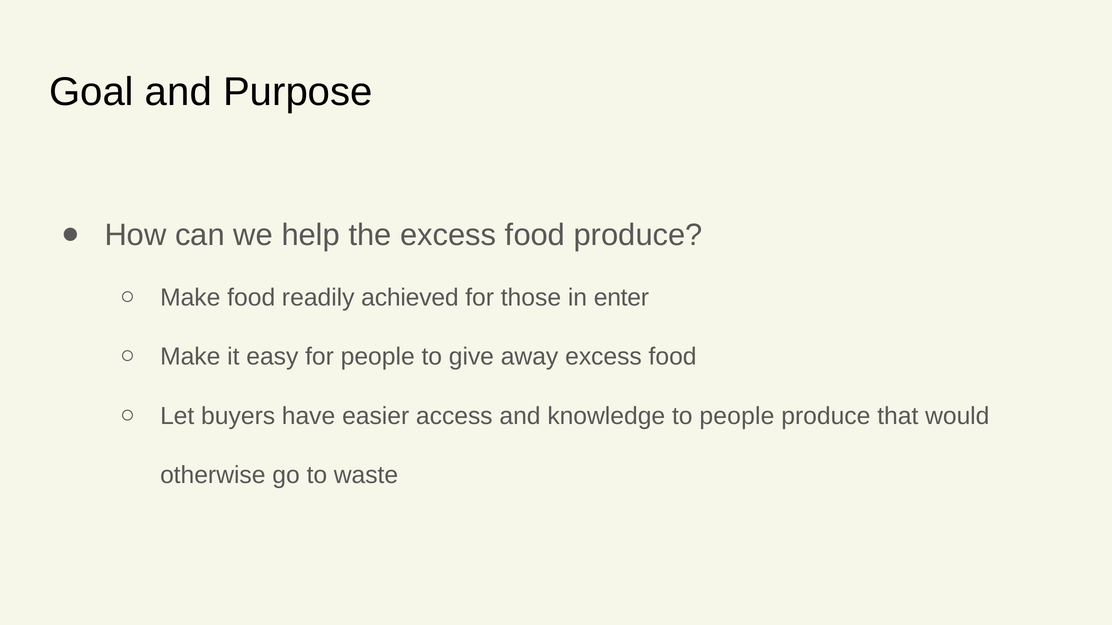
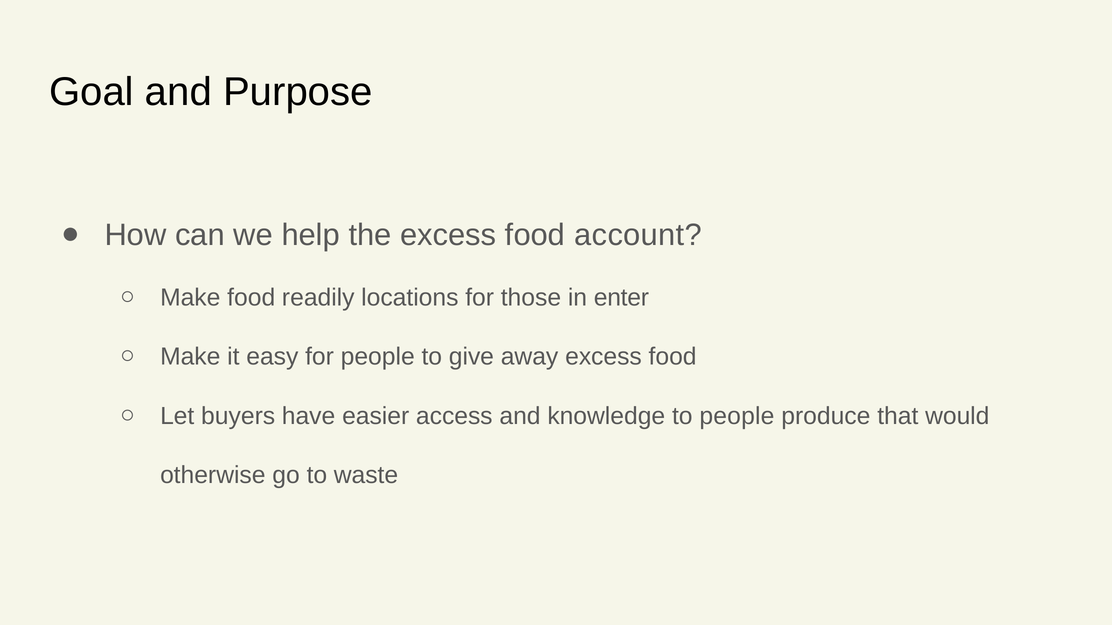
food produce: produce -> account (638, 235)
achieved: achieved -> locations (410, 298)
